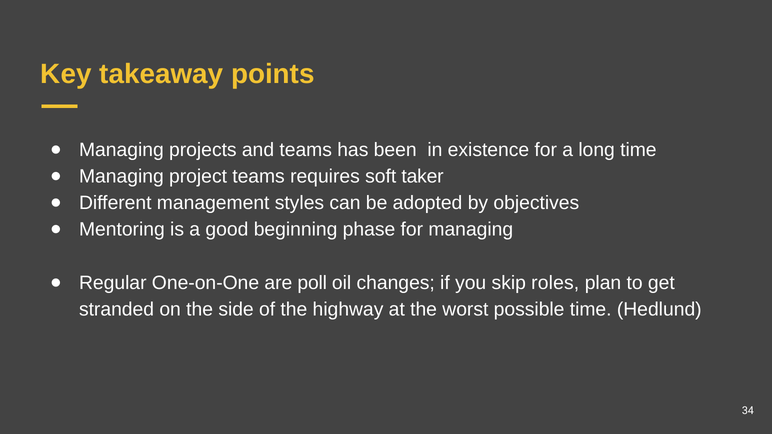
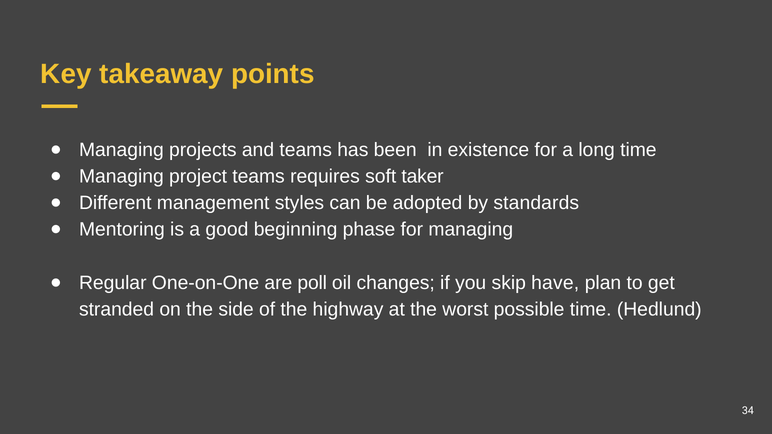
objectives: objectives -> standards (536, 203)
roles: roles -> have (555, 283)
